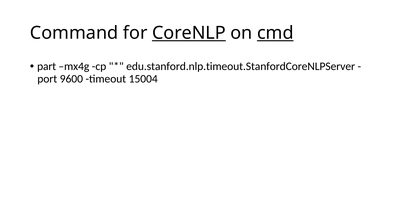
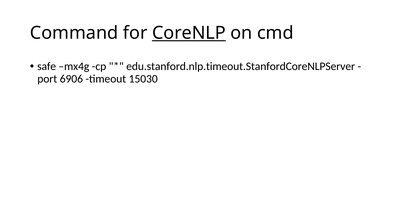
cmd underline: present -> none (275, 33)
part: part -> safe (47, 66)
9600: 9600 -> 6906 (71, 79)
15004: 15004 -> 15030 (143, 79)
